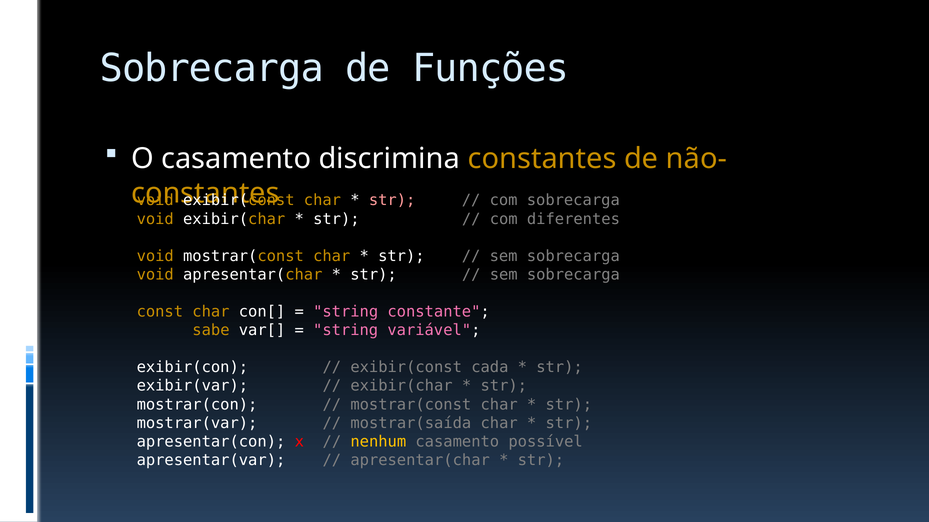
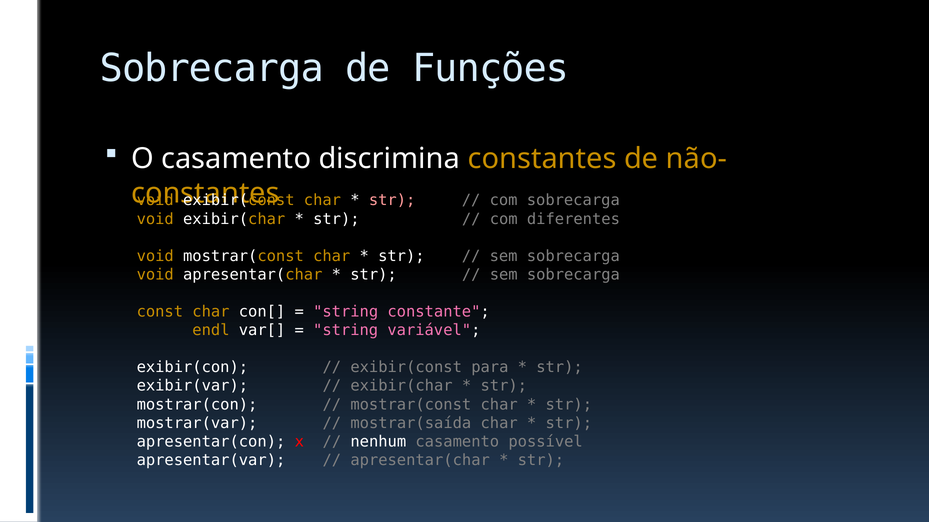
sabe: sabe -> endl (211, 331)
cada: cada -> para (490, 368)
nenhum colour: yellow -> white (378, 442)
